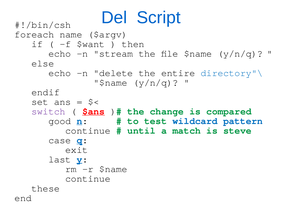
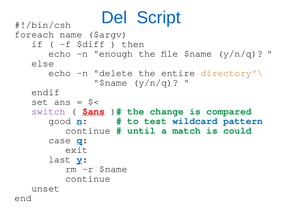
$want: $want -> $diff (91, 44)
stream: stream -> enough (113, 54)
directory"\ colour: blue -> orange (232, 73)
steve: steve -> could (237, 130)
these: these -> unset (46, 188)
